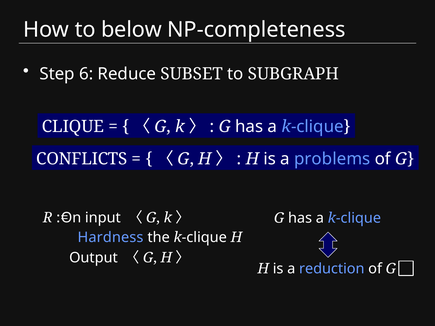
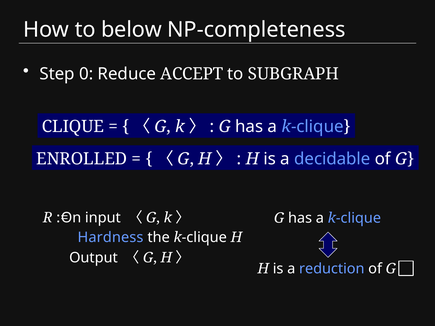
6: 6 -> 0 (86, 74)
SUBSET: SUBSET -> ACCEPT (192, 74)
CONFLICTS: CONFLICTS -> ENROLLED (82, 159)
problems: problems -> decidable (332, 159)
